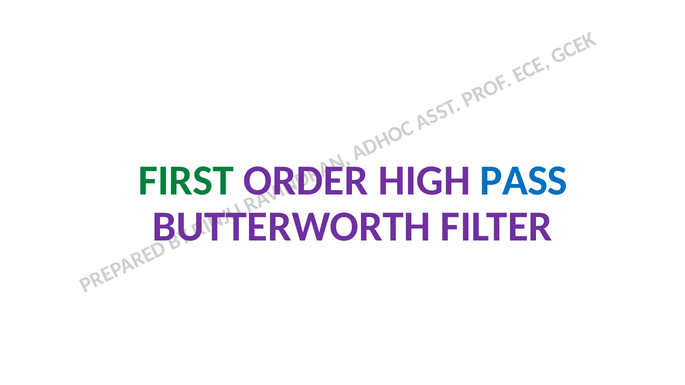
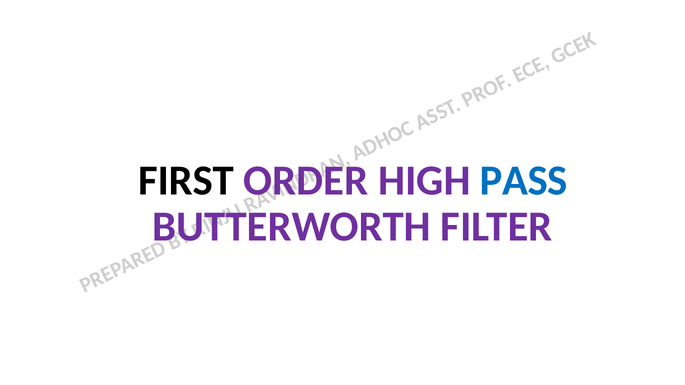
FIRST colour: green -> black (186, 181)
